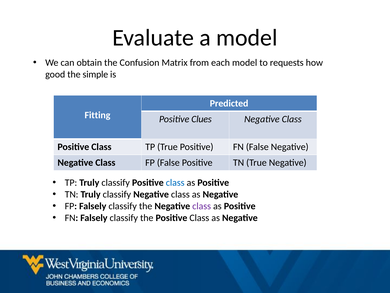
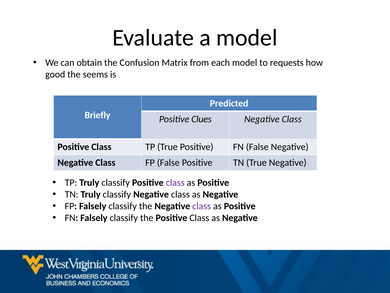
simple: simple -> seems (95, 74)
Fitting: Fitting -> Briefly (98, 115)
class colour: blue -> purple (175, 182)
